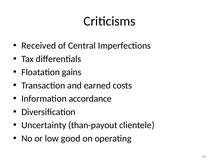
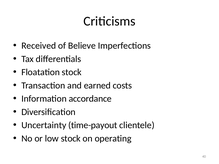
Central: Central -> Believe (82, 46)
Floatation gains: gains -> stock (72, 72)
than-payout: than-payout -> time-payout (93, 125)
low good: good -> stock (71, 139)
